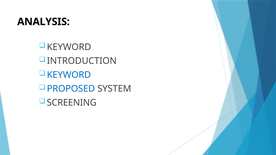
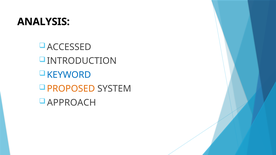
KEYWORD: KEYWORD -> ACCESSED (69, 47)
PROPOSED colour: blue -> orange (71, 89)
SCREENING: SCREENING -> APPROACH (72, 103)
